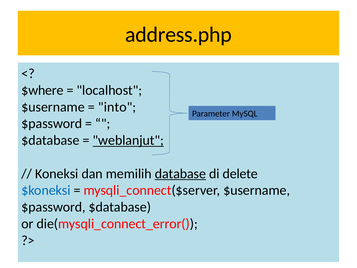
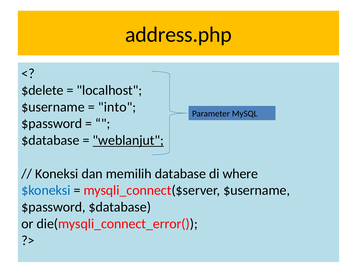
$where: $where -> $delete (42, 90)
database underline: present -> none (180, 174)
delete: delete -> where (240, 174)
